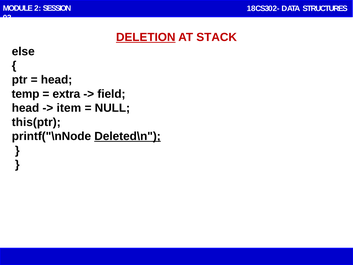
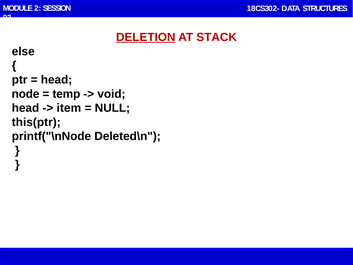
temp: temp -> node (26, 94)
extra: extra -> temp (66, 94)
field: field -> void (111, 94)
Deleted\n underline: present -> none (128, 136)
